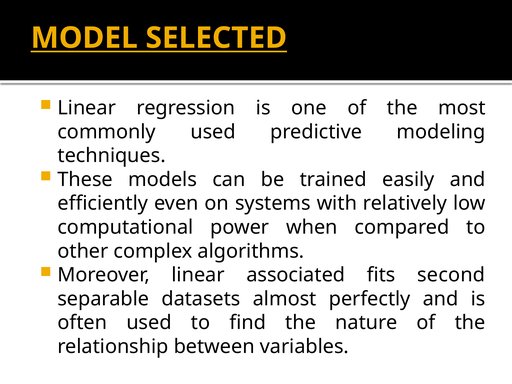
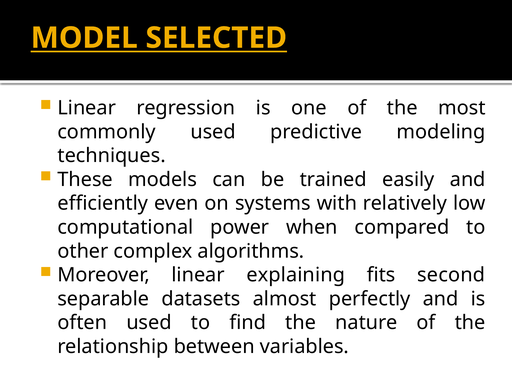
associated: associated -> explaining (296, 275)
